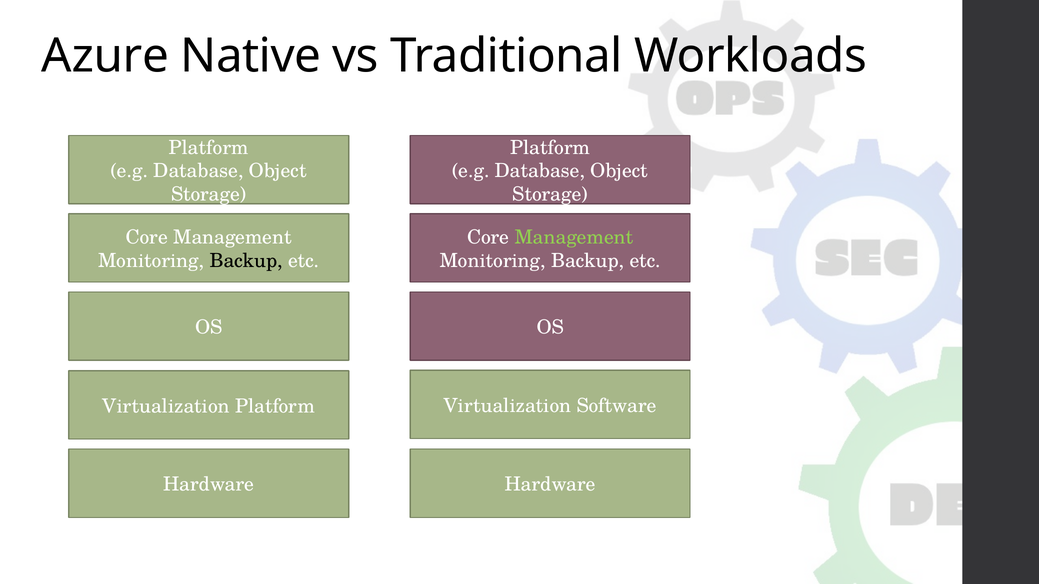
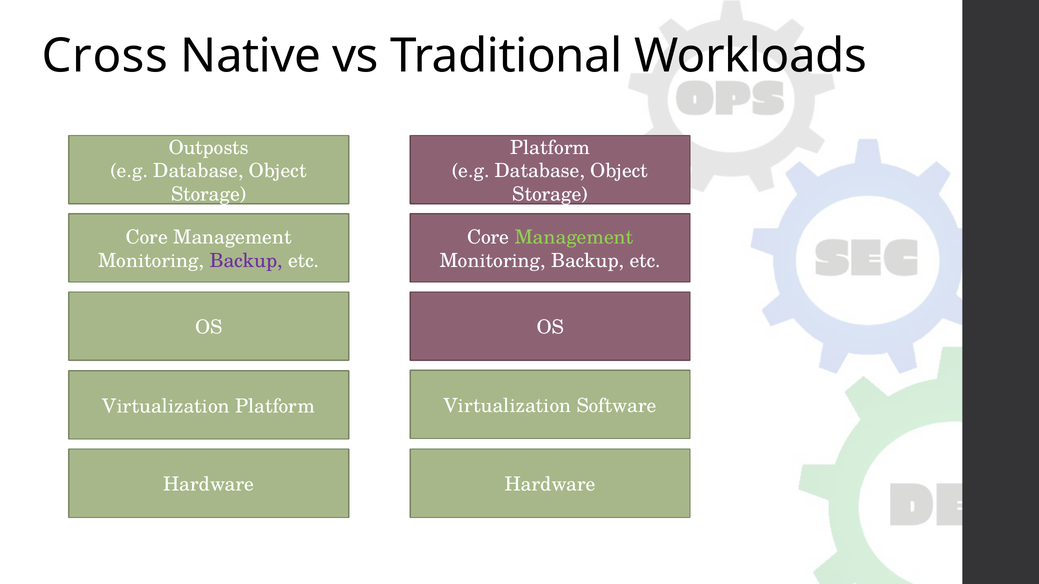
Azure: Azure -> Cross (105, 56)
Platform: Platform -> Outposts (209, 148)
Backup colour: black -> purple (246, 261)
